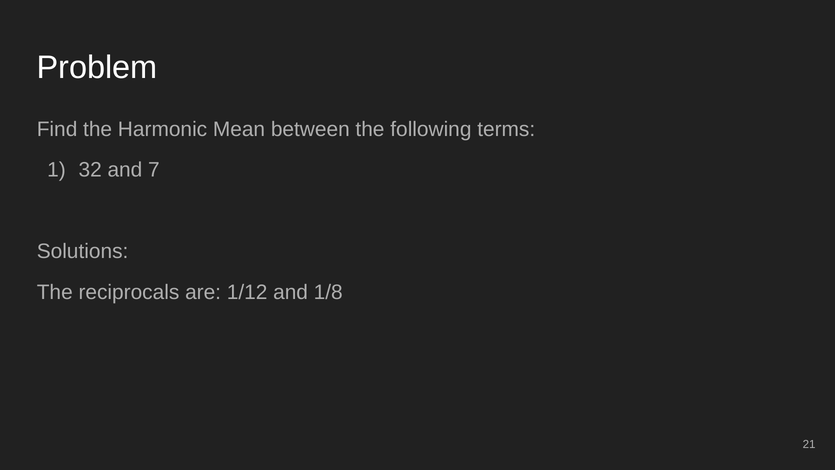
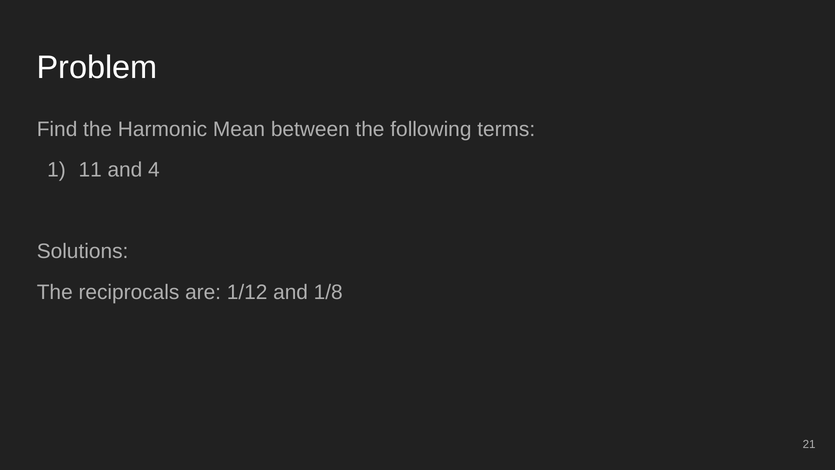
32: 32 -> 11 (90, 170)
7: 7 -> 4 (154, 170)
